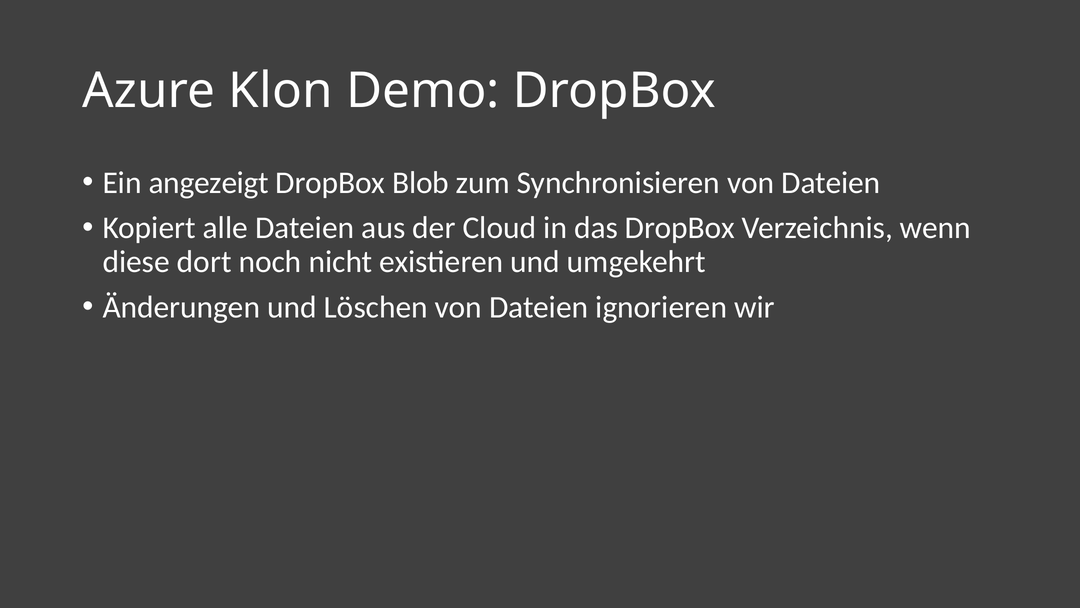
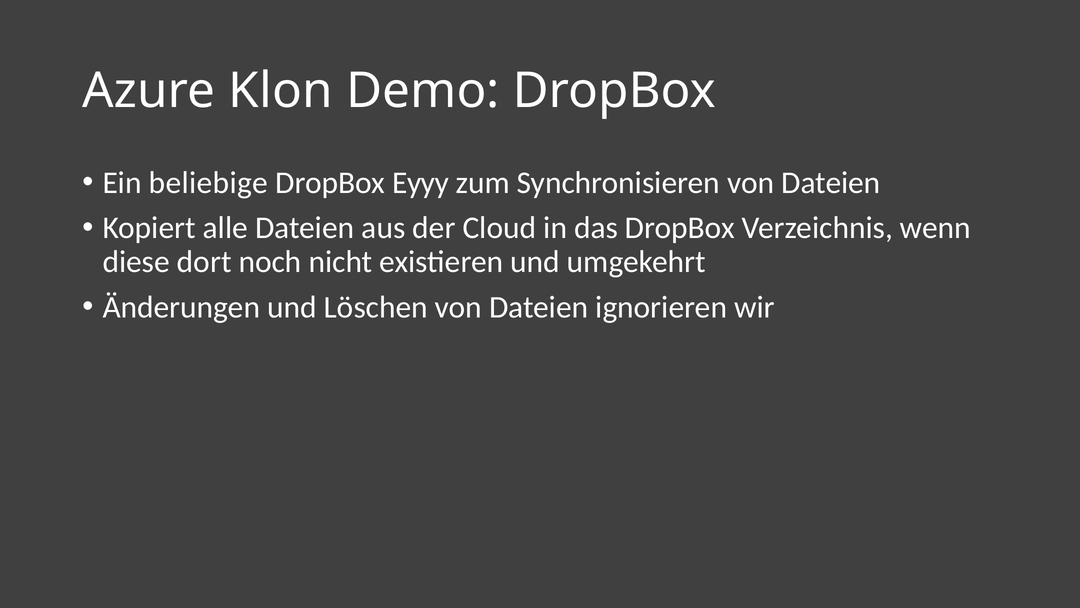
angezeigt: angezeigt -> beliebige (208, 183)
Blob: Blob -> Eyyy (421, 183)
